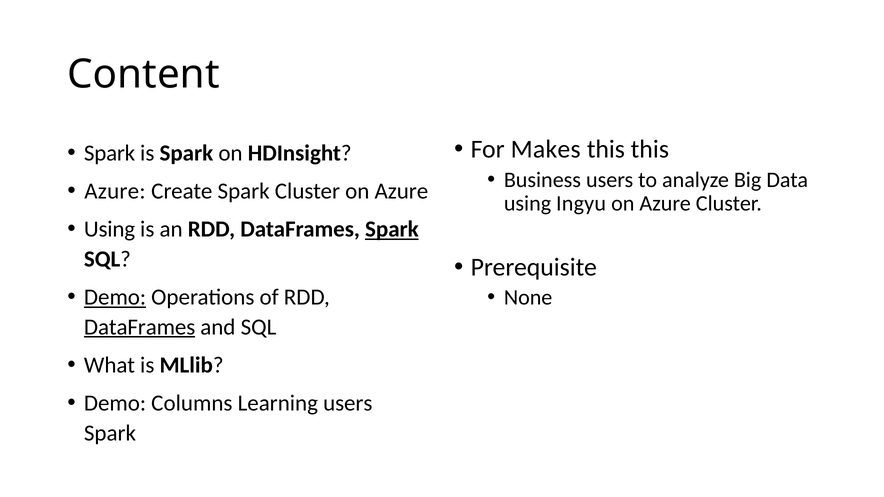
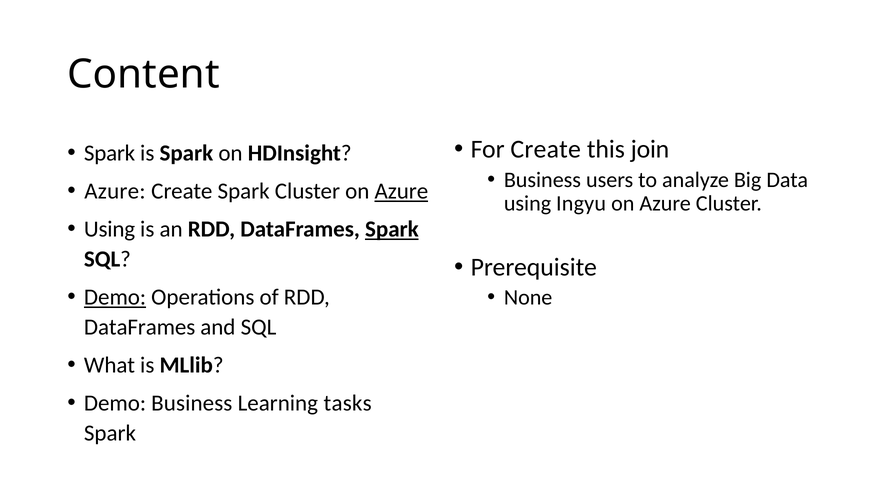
For Makes: Makes -> Create (546, 149)
this this: this -> join (650, 149)
Azure underline: none -> present (401, 191)
DataFrames underline: present -> none (140, 327)
Demo Columns: Columns -> Business (192, 403)
Learning users: users -> tasks (348, 403)
